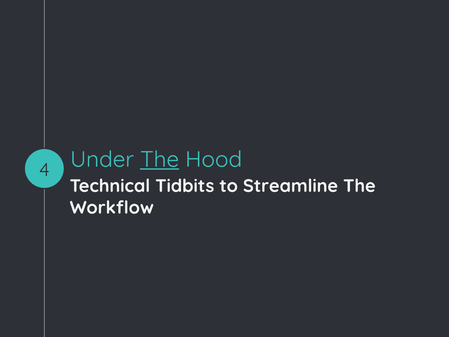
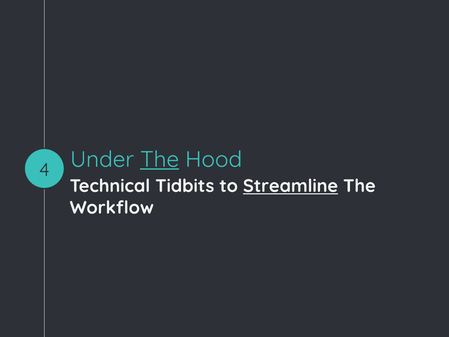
Streamline underline: none -> present (291, 186)
